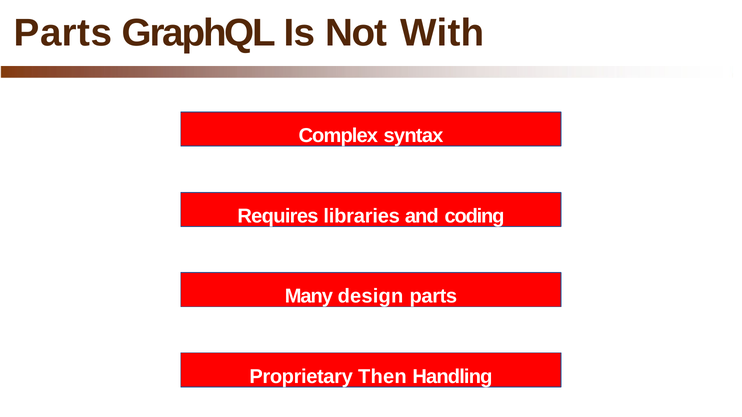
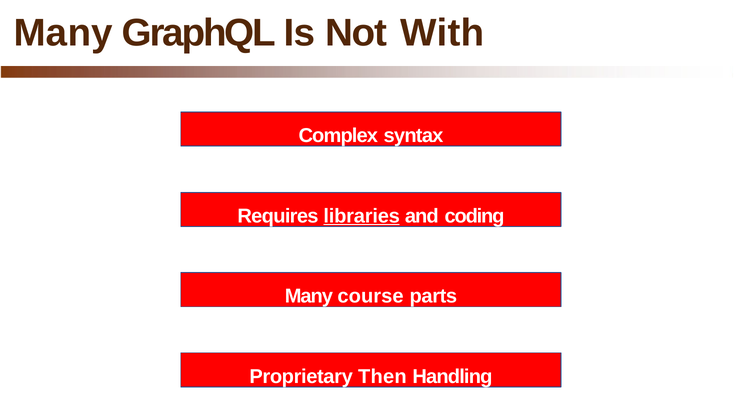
Parts: Parts -> Many (63, 33)
libraries underline: none -> present (362, 216)
design: design -> course (371, 296)
